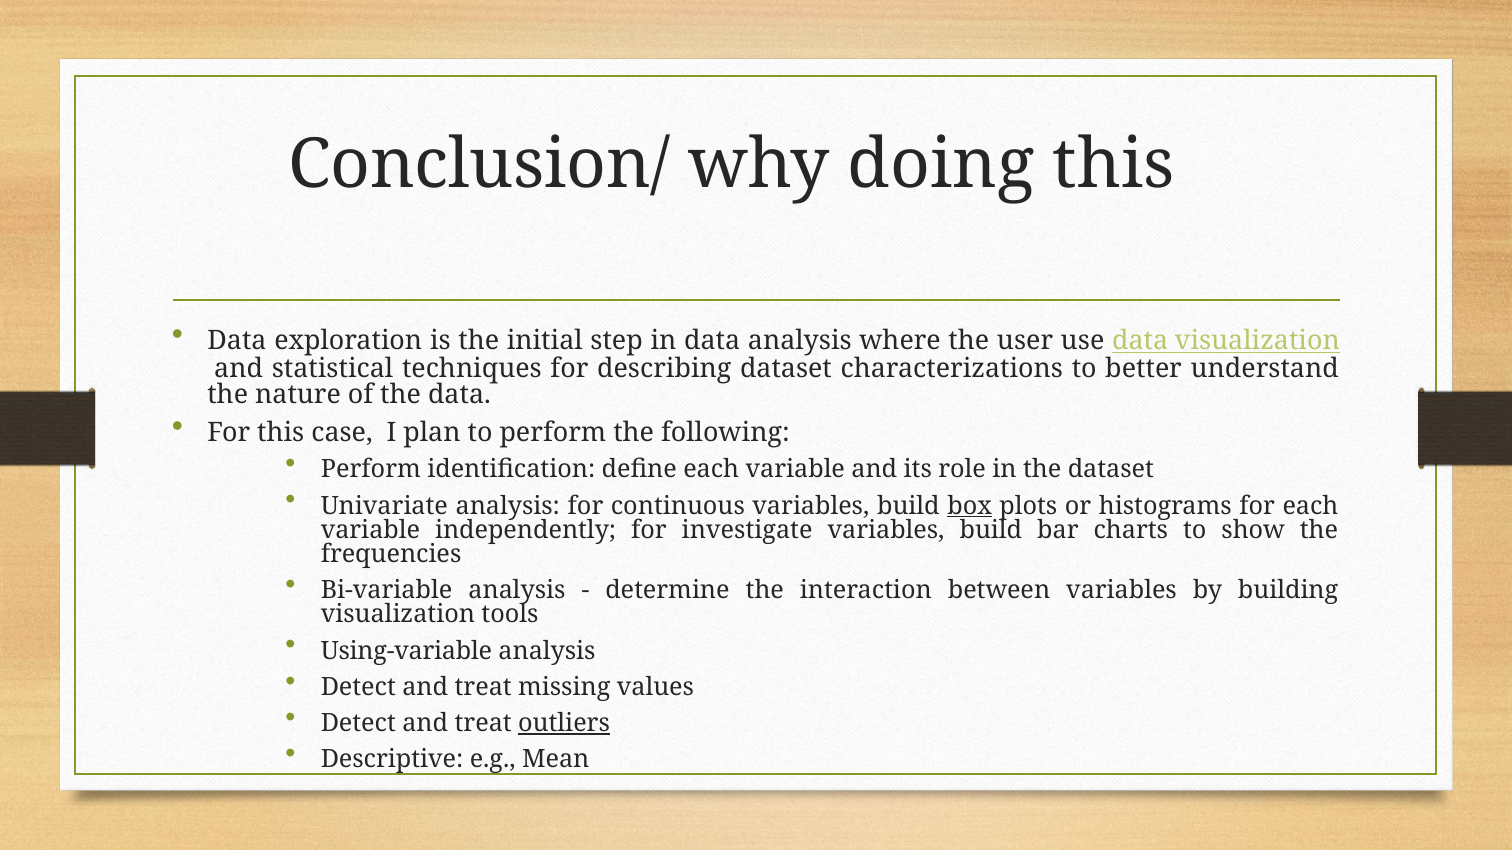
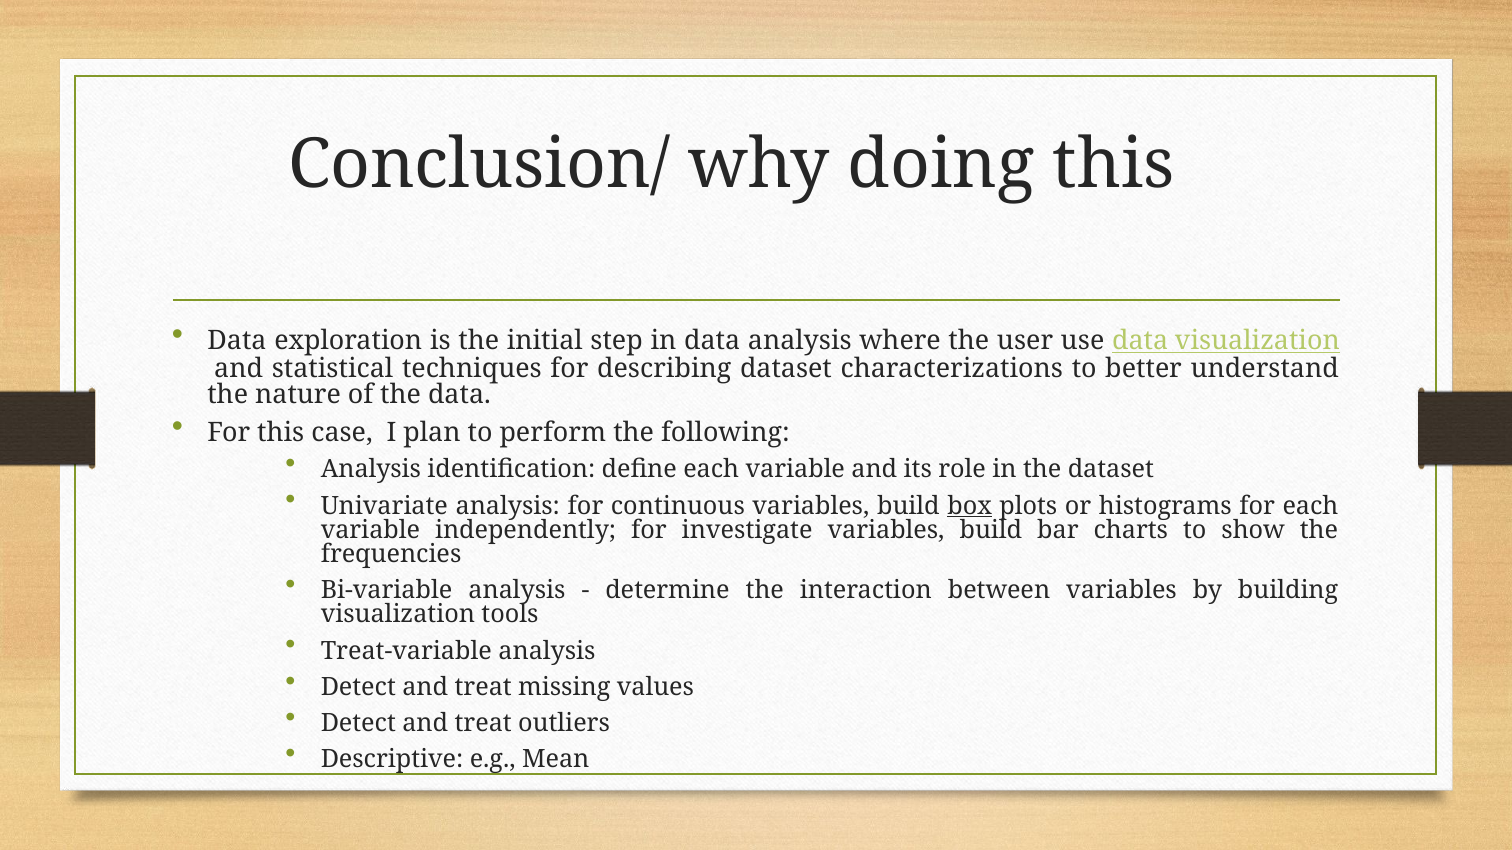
Perform: Perform -> Analysis (371, 470)
Using-variable: Using-variable -> Treat-variable (406, 651)
outliers underline: present -> none (564, 724)
